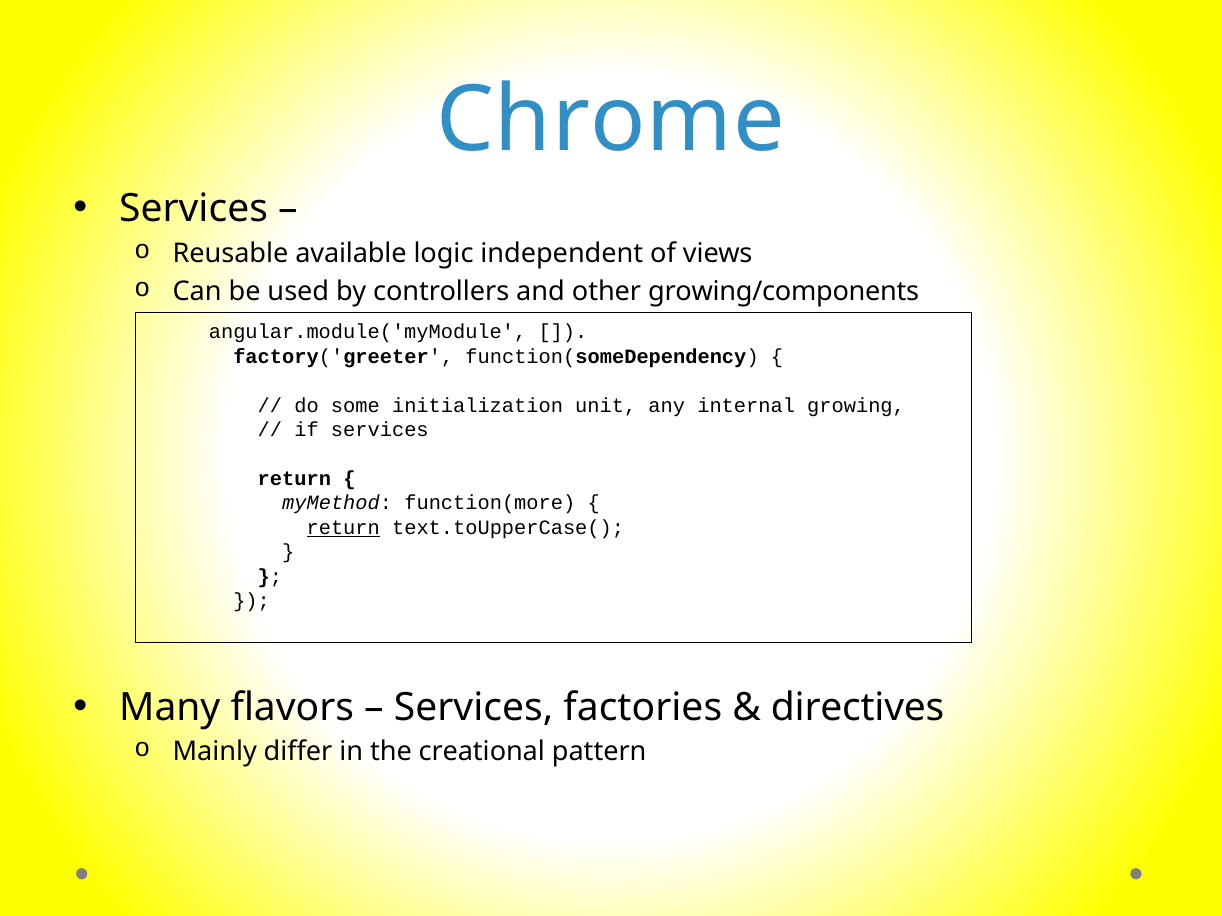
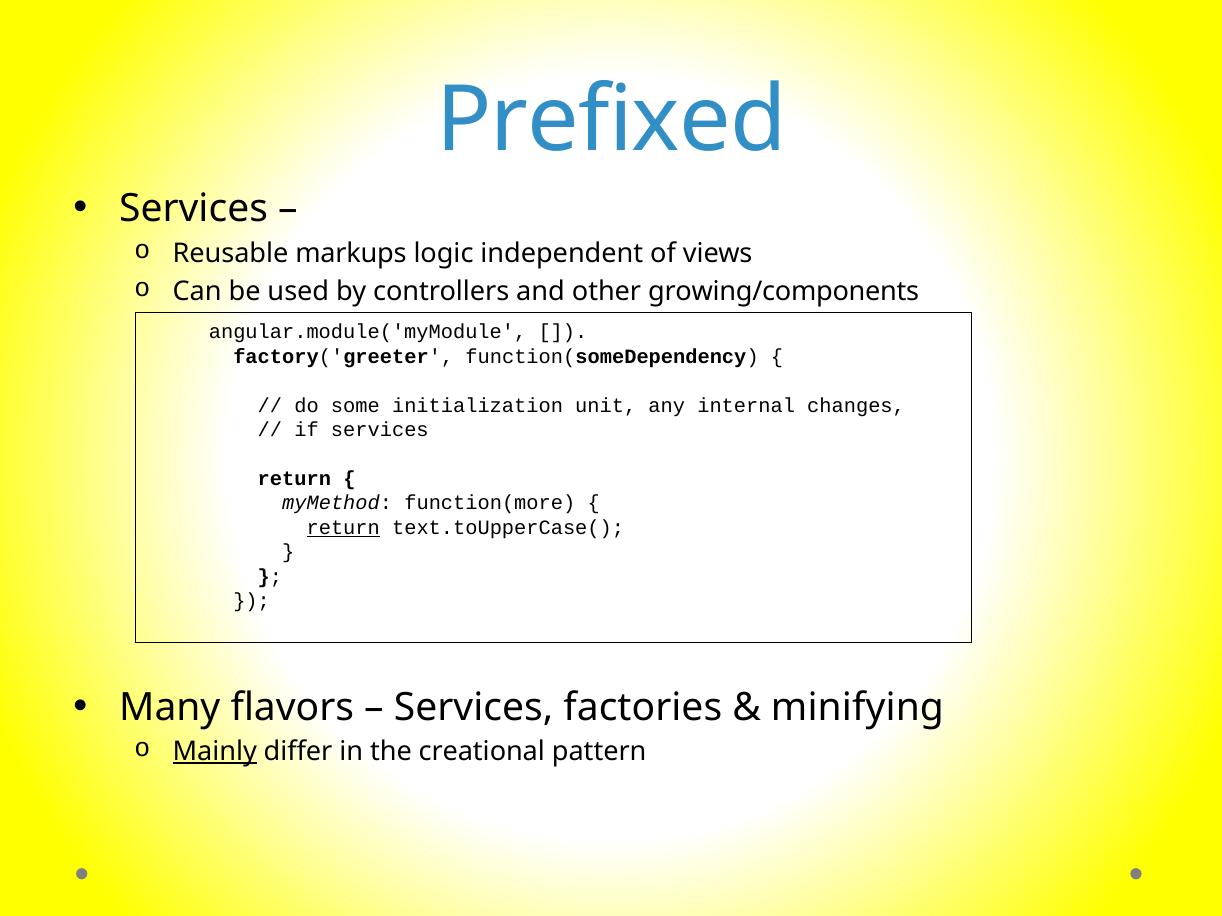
Chrome: Chrome -> Prefixed (611, 121)
available: available -> markups (351, 253)
growing: growing -> changes (856, 406)
directives: directives -> minifying (857, 708)
Mainly underline: none -> present (215, 752)
